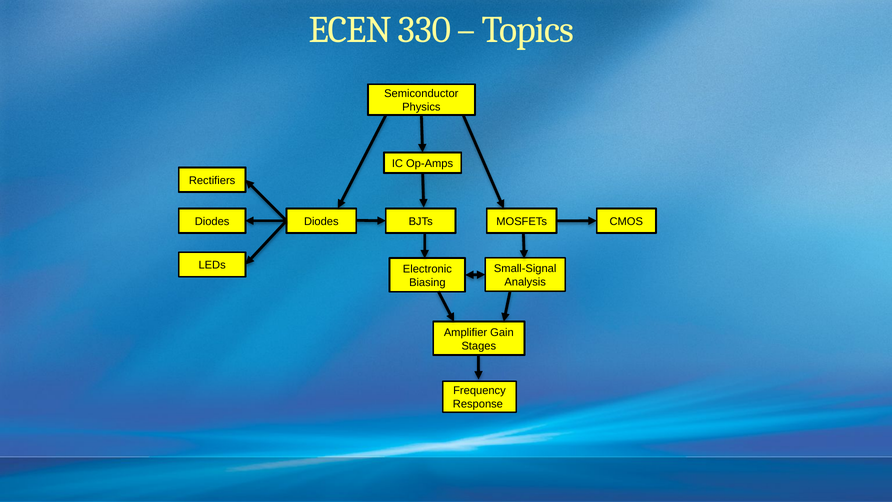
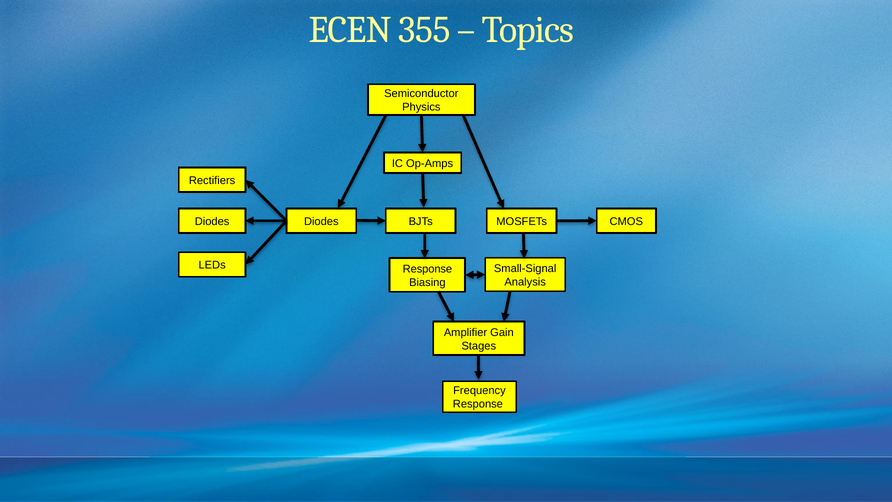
330: 330 -> 355 (424, 30)
LEDs Electronic: Electronic -> Response (427, 269)
